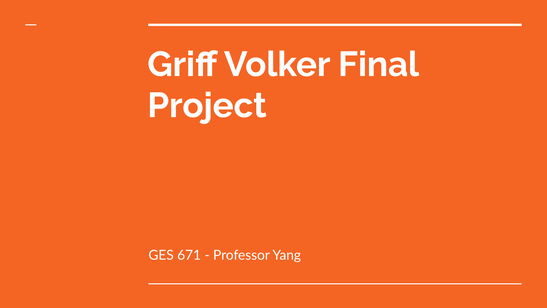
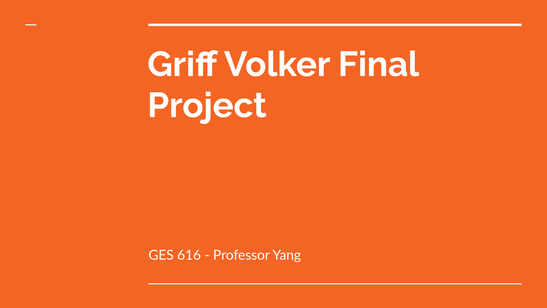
671: 671 -> 616 (189, 255)
